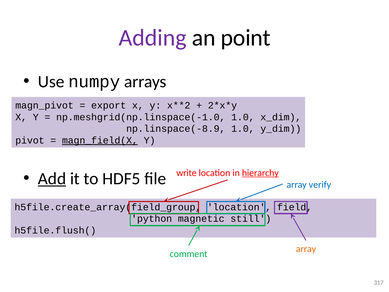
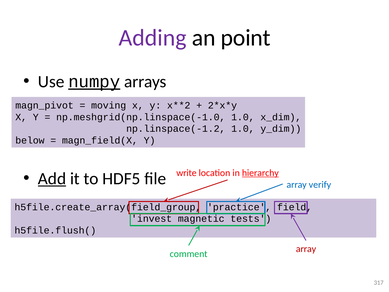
numpy underline: none -> present (94, 82)
export: export -> moving (109, 105)
np.linspace(-8.9: np.linspace(-8.9 -> np.linspace(-1.2 (176, 129)
pivot: pivot -> below (30, 140)
magn_field(X underline: present -> none (100, 140)
h5file.create_array(field_group location: location -> practice (239, 207)
python: python -> invest (152, 219)
still: still -> tests (251, 219)
array colour: orange -> red (306, 249)
